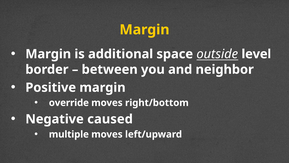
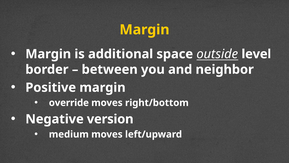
caused: caused -> version (110, 119)
multiple: multiple -> medium (69, 134)
